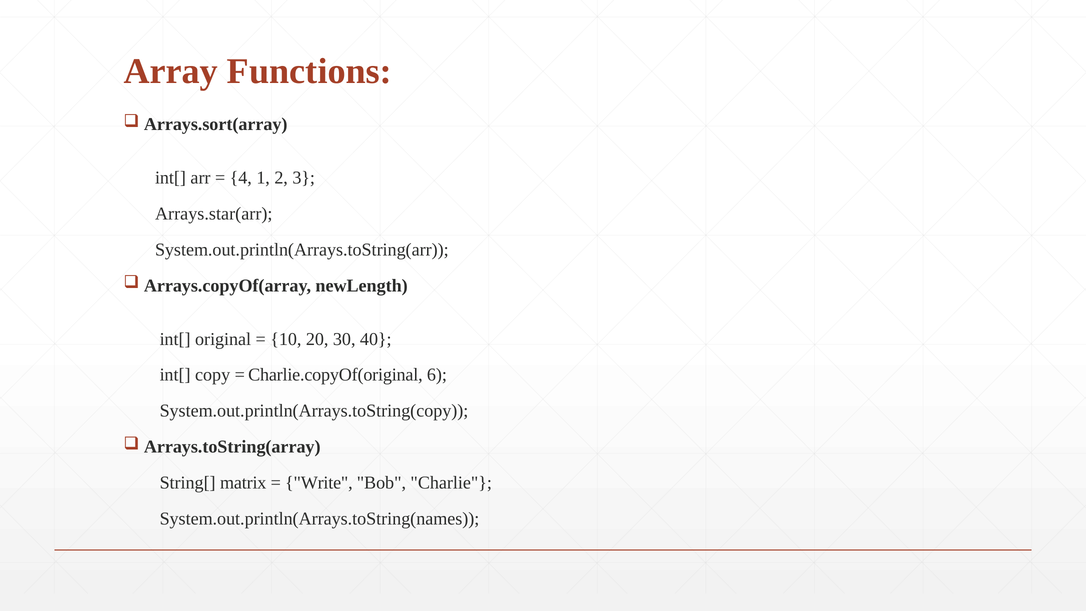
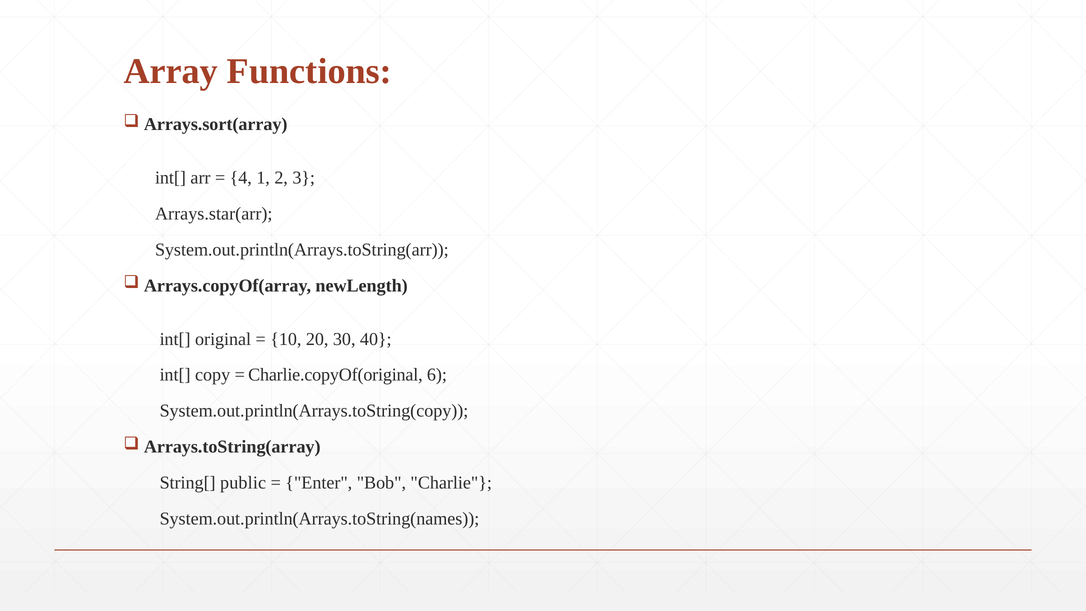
matrix: matrix -> public (243, 483)
Write: Write -> Enter (319, 483)
